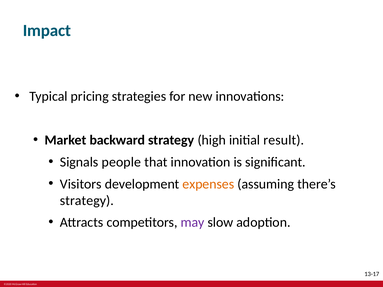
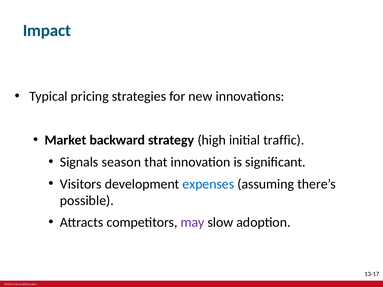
result: result -> traffic (284, 140)
people: people -> season (121, 162)
expenses colour: orange -> blue (208, 184)
strategy: strategy -> possible (87, 201)
